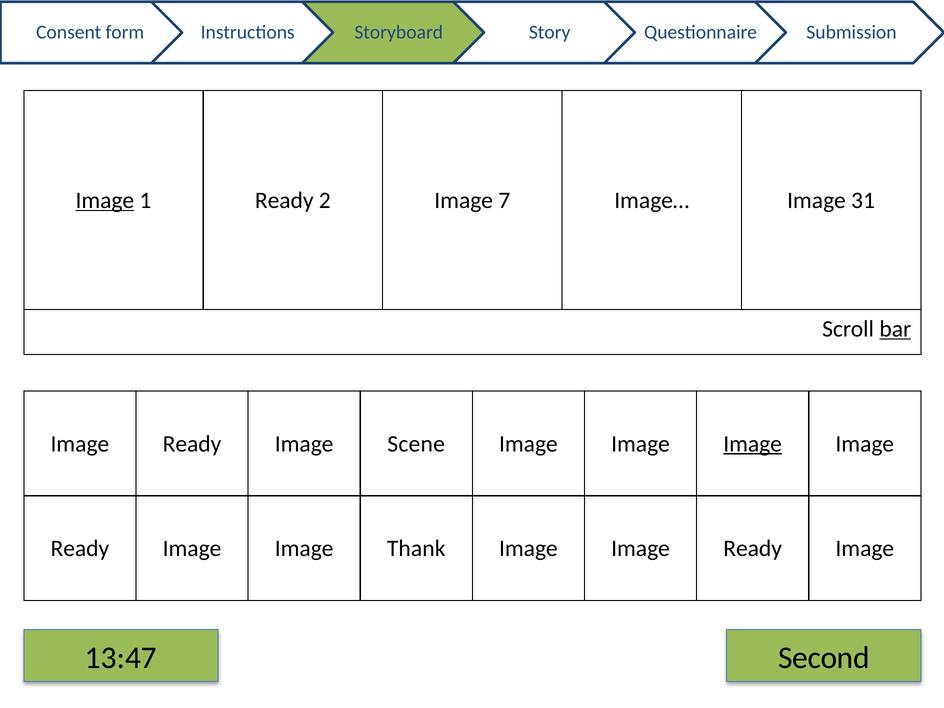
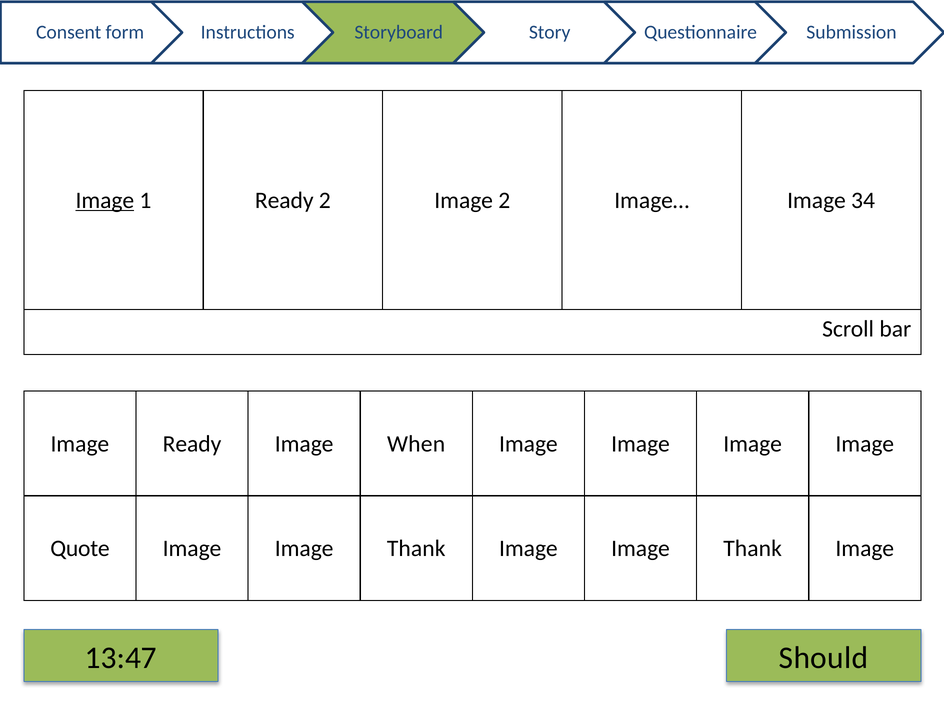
Image 7: 7 -> 2 (504, 200)
31: 31 -> 34 (863, 200)
bar underline: present -> none (895, 329)
Scene: Scene -> When (416, 444)
Image underline: present -> none (753, 444)
Ready: Ready -> Quote (80, 548)
Ready: Ready -> Thank (753, 548)
Second: Second -> Should (824, 658)
